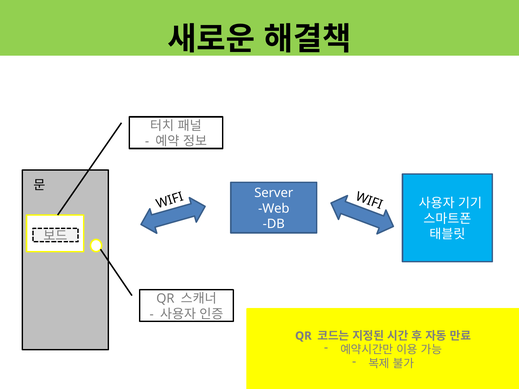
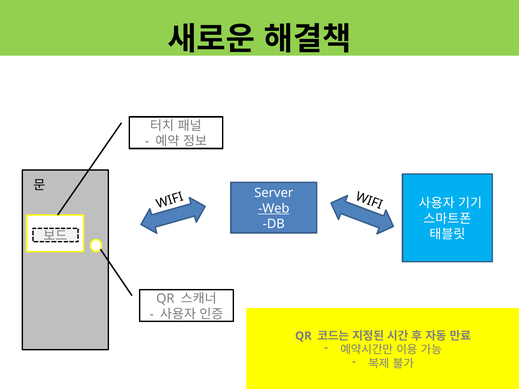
Web underline: none -> present (274, 209)
